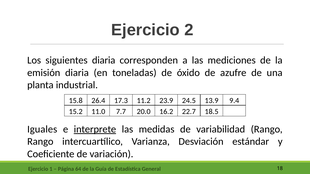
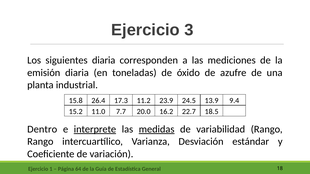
2: 2 -> 3 (189, 30)
Iguales: Iguales -> Dentro (42, 129)
medidas underline: none -> present (157, 129)
